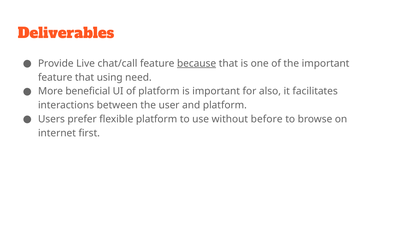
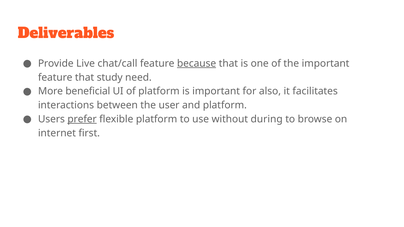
using: using -> study (110, 77)
prefer underline: none -> present (82, 119)
before: before -> during (267, 119)
